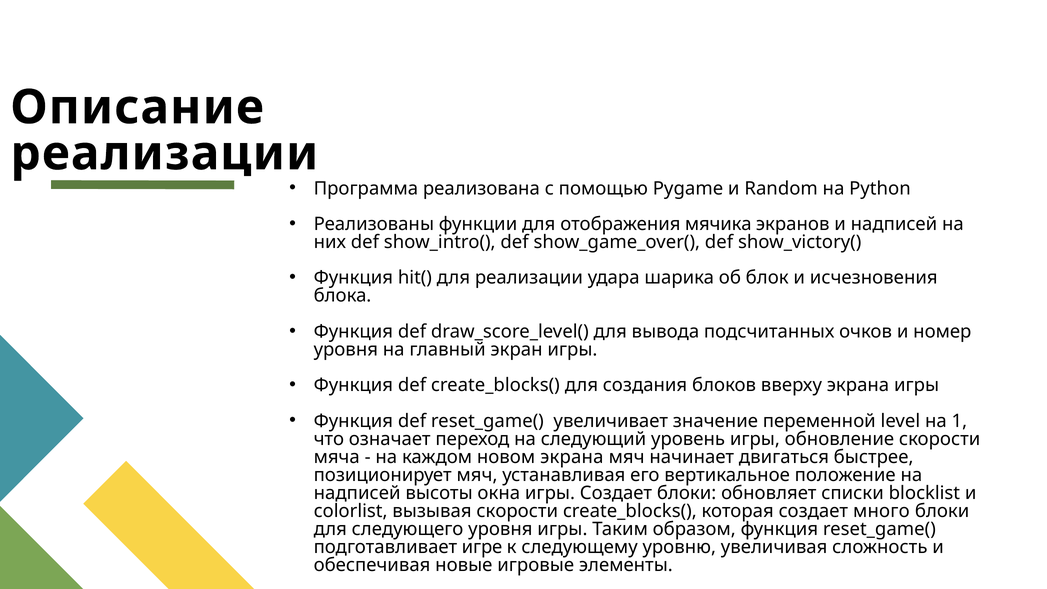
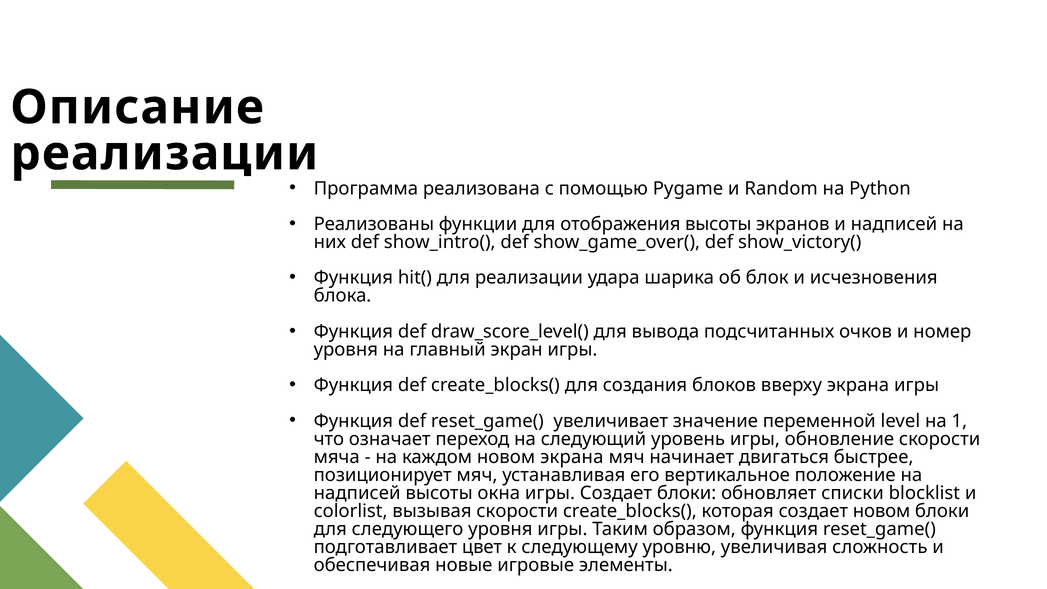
отображения мячика: мячика -> высоты (718, 224)
создает много: много -> новом (882, 511)
игре: игре -> цвет (482, 547)
